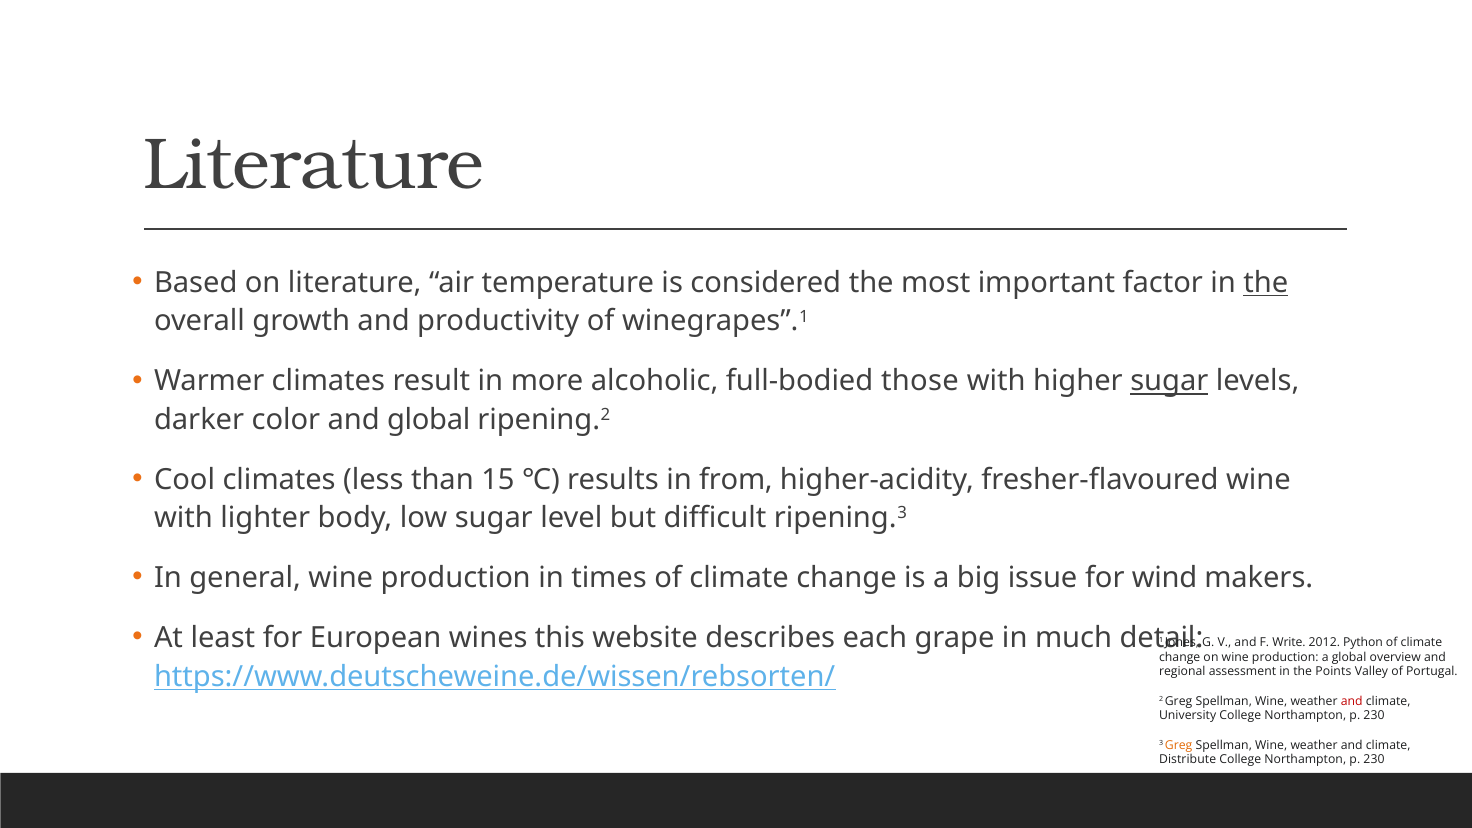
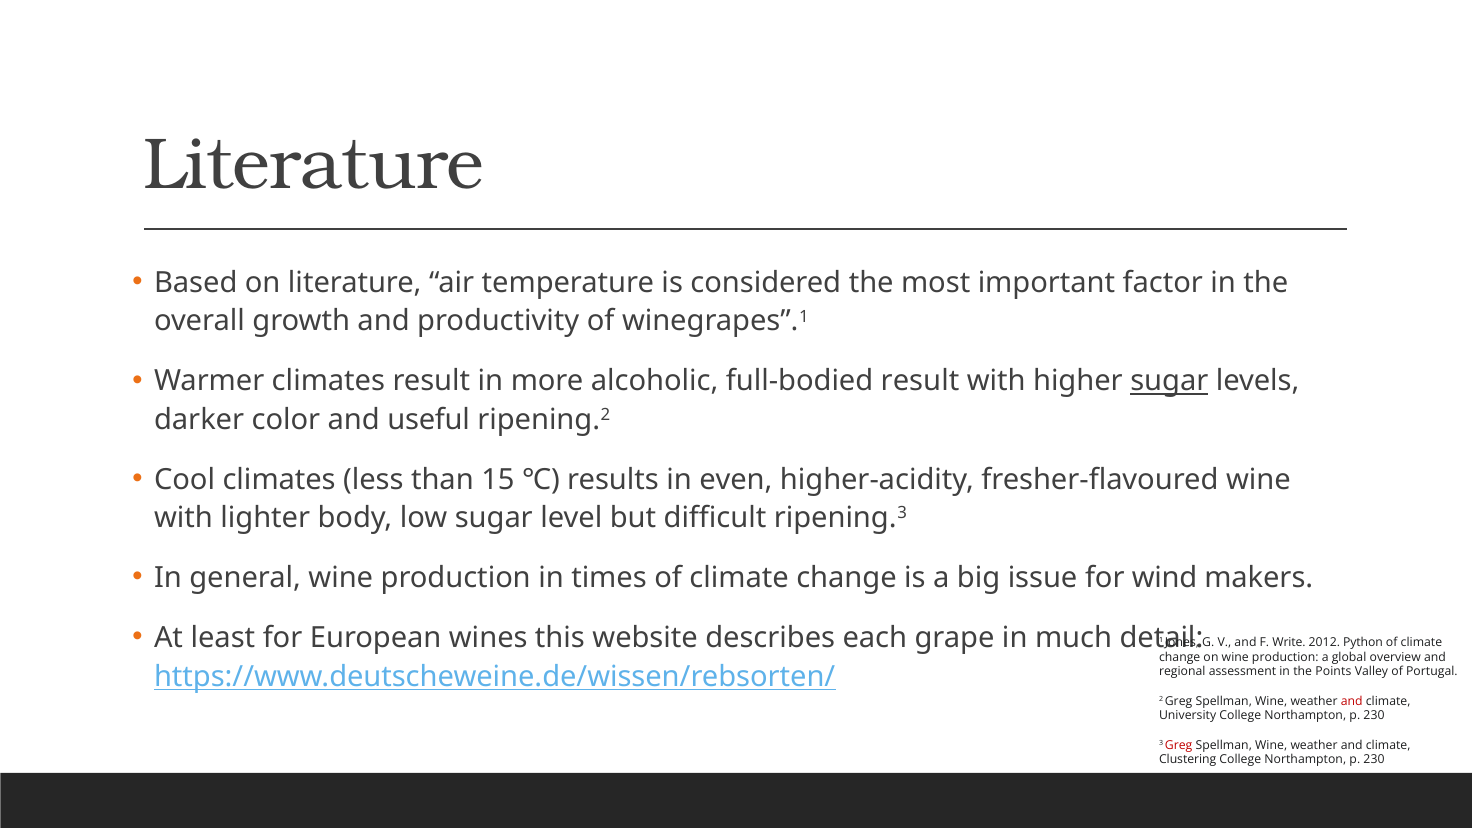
the underline: present -> none (1266, 283)
full-bodied those: those -> result (920, 381)
and global: global -> useful (429, 420)
from: from -> even (736, 479)
Greg colour: orange -> red (1179, 745)
Distribute: Distribute -> Clustering (1188, 760)
